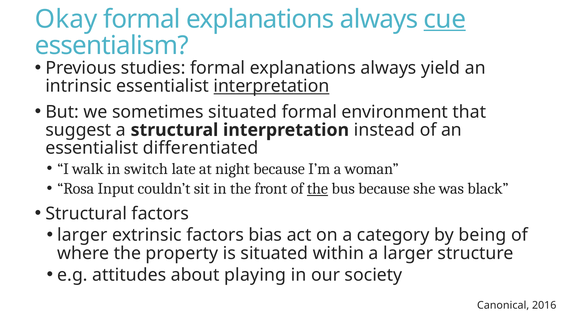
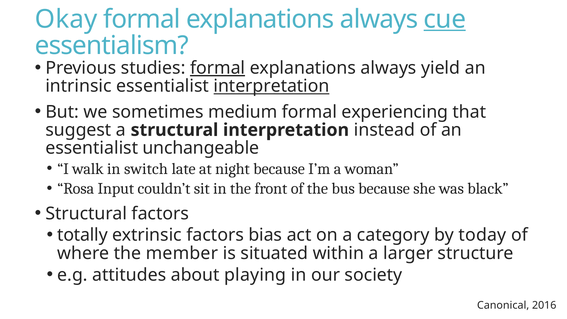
formal underline: none -> present (218, 68)
sometimes situated: situated -> medium (243, 112)
environment: environment -> experiencing (395, 112)
differentiated: differentiated -> unchangeable (201, 148)
the underline: present -> none (317, 189)
larger: larger -> totally (82, 235)
being: being -> today (482, 235)
property: property -> member (182, 253)
